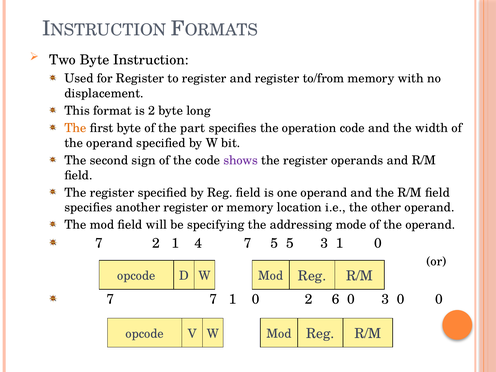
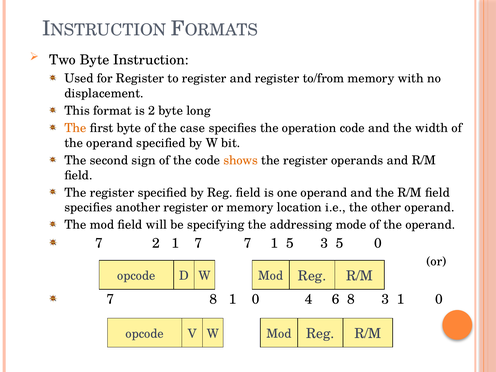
part: part -> case (193, 128)
shows colour: purple -> orange (241, 160)
1 4: 4 -> 7 (198, 243)
7 5: 5 -> 1 (274, 243)
3 1: 1 -> 5 (340, 243)
7 7: 7 -> 8 (213, 299)
0 2: 2 -> 4 (309, 299)
6 0: 0 -> 8 (351, 299)
3 0: 0 -> 1 (401, 299)
